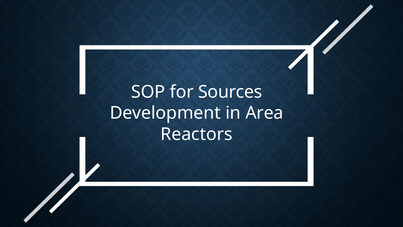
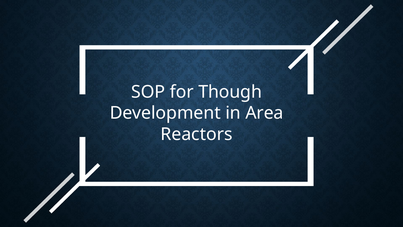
Sources: Sources -> Though (230, 92)
